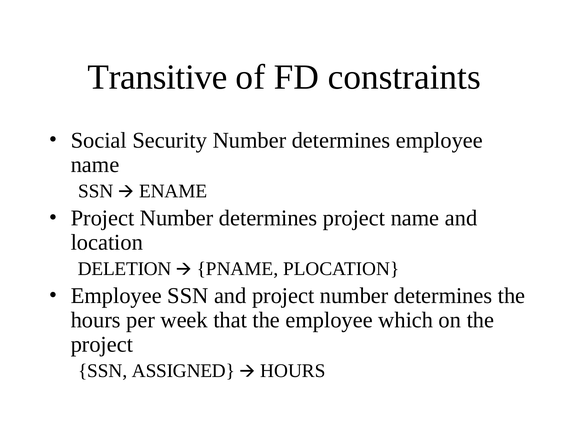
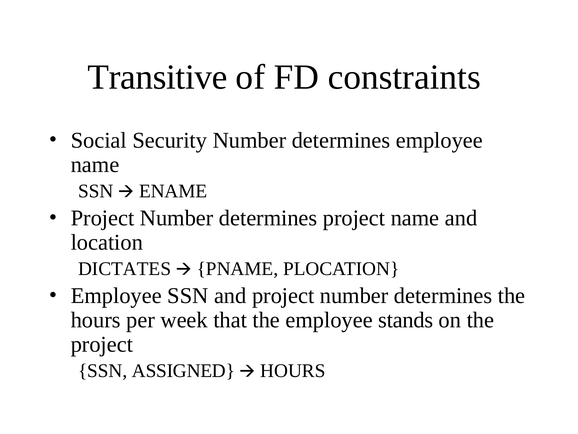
DELETION: DELETION -> DICTATES (125, 269)
which: which -> stands (406, 320)
